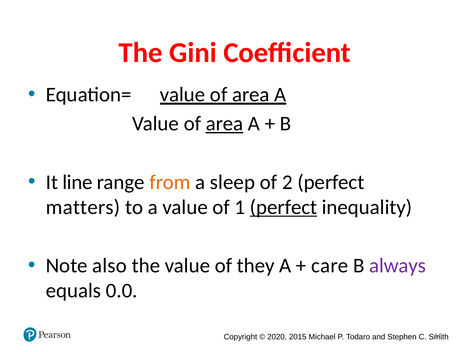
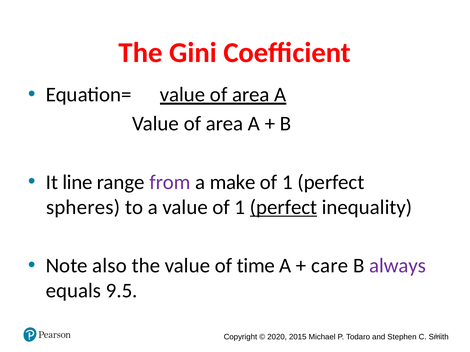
area underline: present -> none (225, 124)
from colour: orange -> purple (170, 182)
sleep: sleep -> make (233, 182)
2: 2 -> 1 (287, 182)
matters: matters -> spheres (83, 208)
they: they -> time (256, 266)
0.0: 0.0 -> 9.5 (122, 291)
